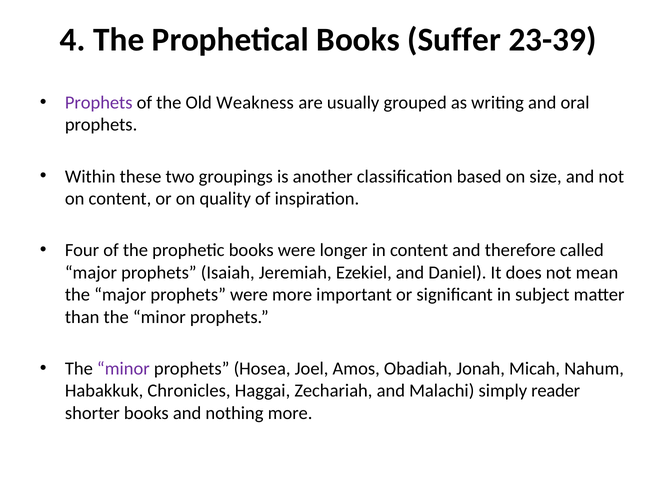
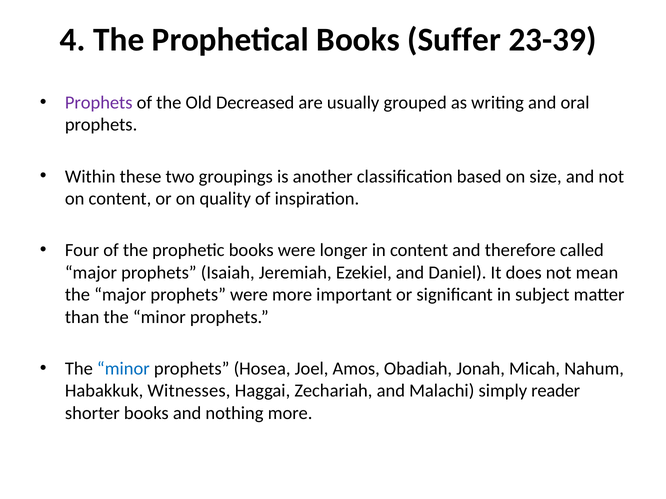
Weakness: Weakness -> Decreased (255, 103)
minor colour: purple -> blue (123, 369)
Chronicles: Chronicles -> Witnesses (189, 391)
